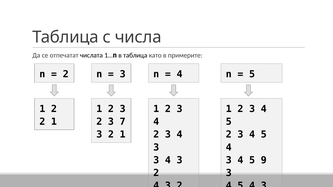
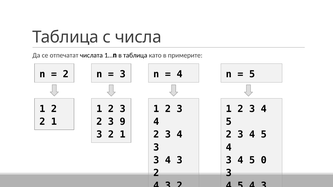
7: 7 -> 9 (123, 122)
9: 9 -> 0 (264, 160)
